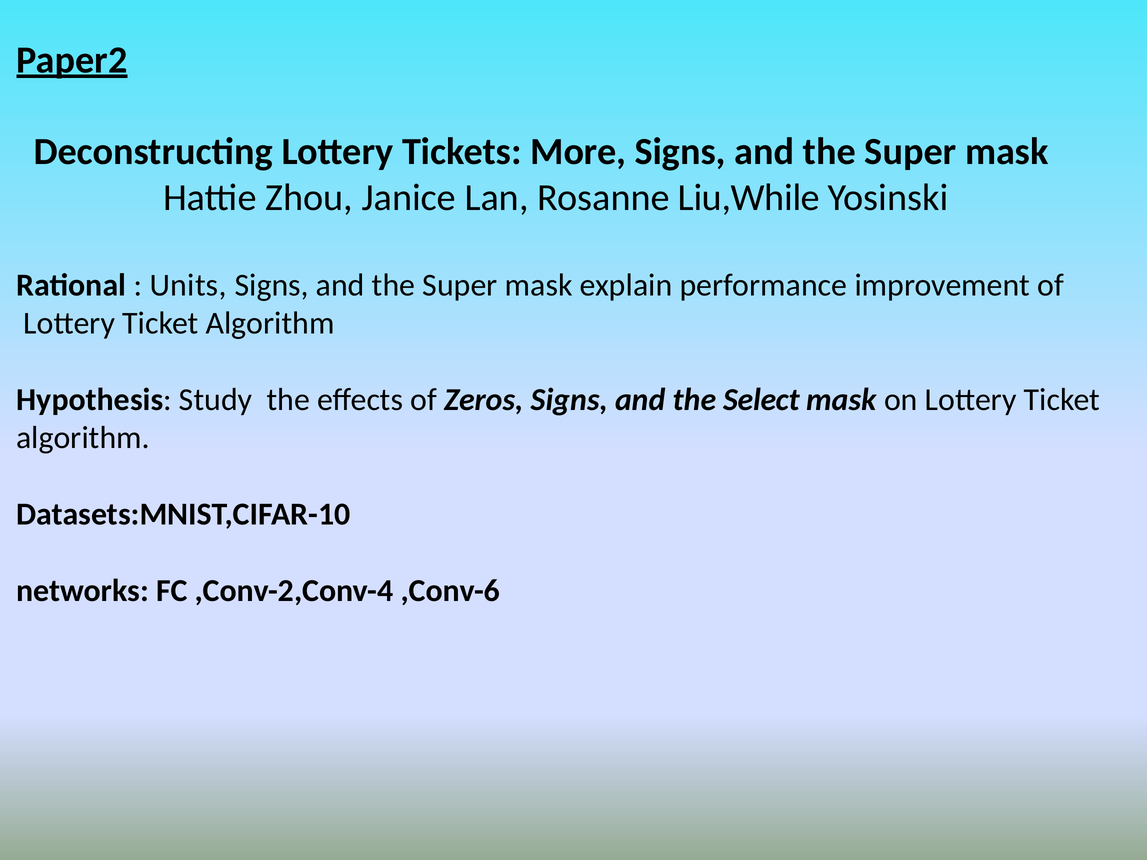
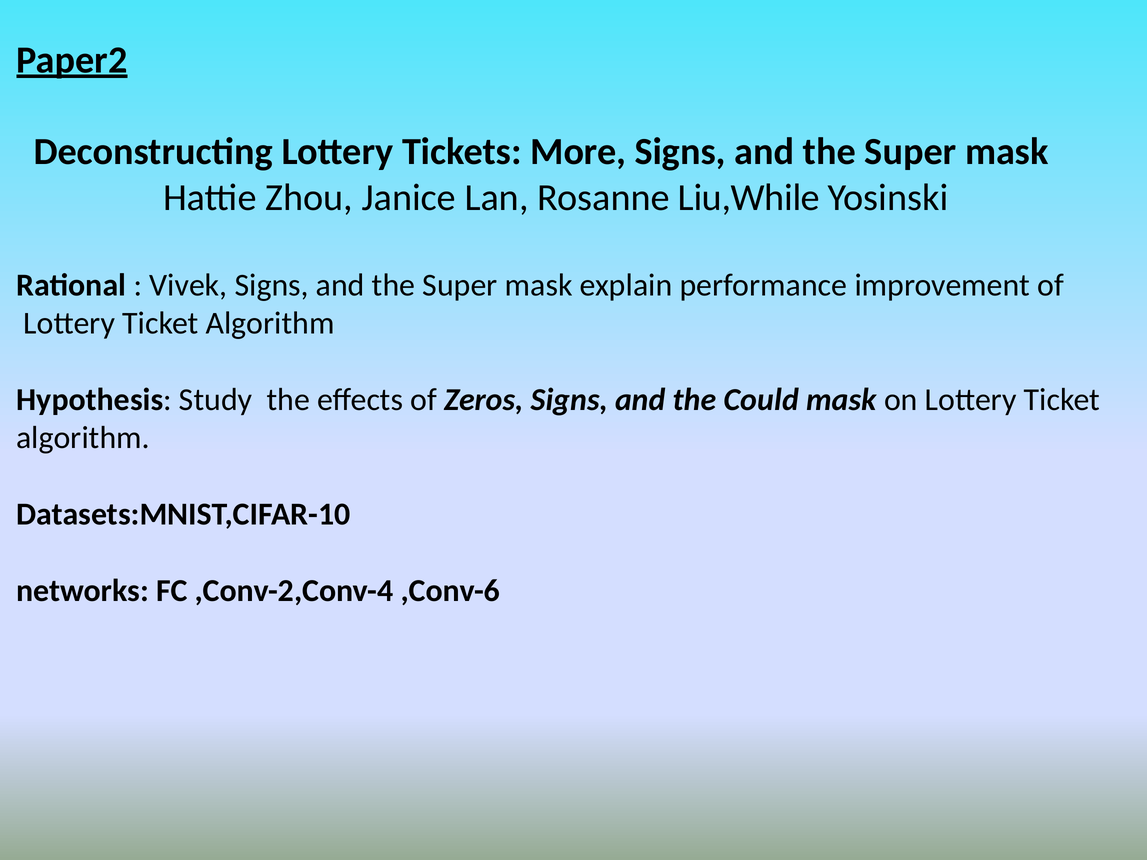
Units: Units -> Vivek (188, 285)
Select: Select -> Could (761, 400)
